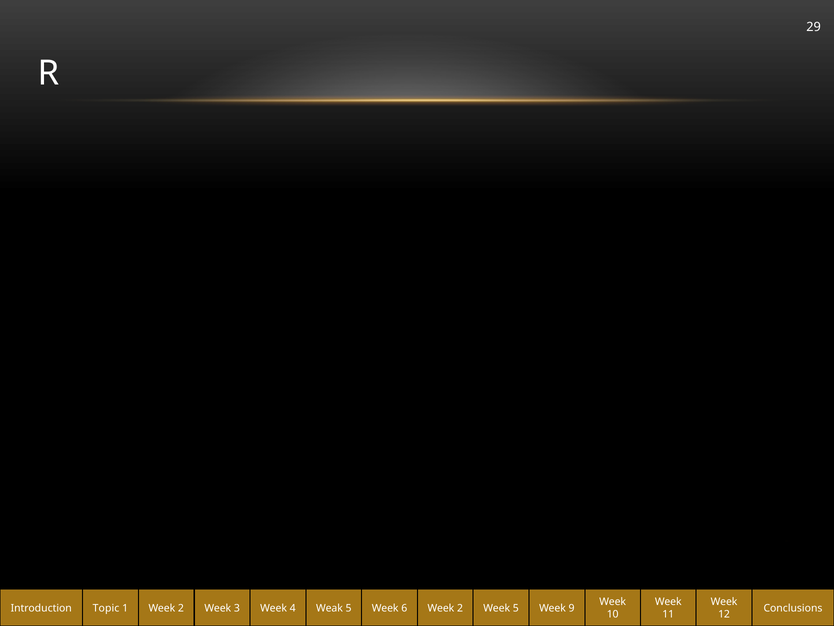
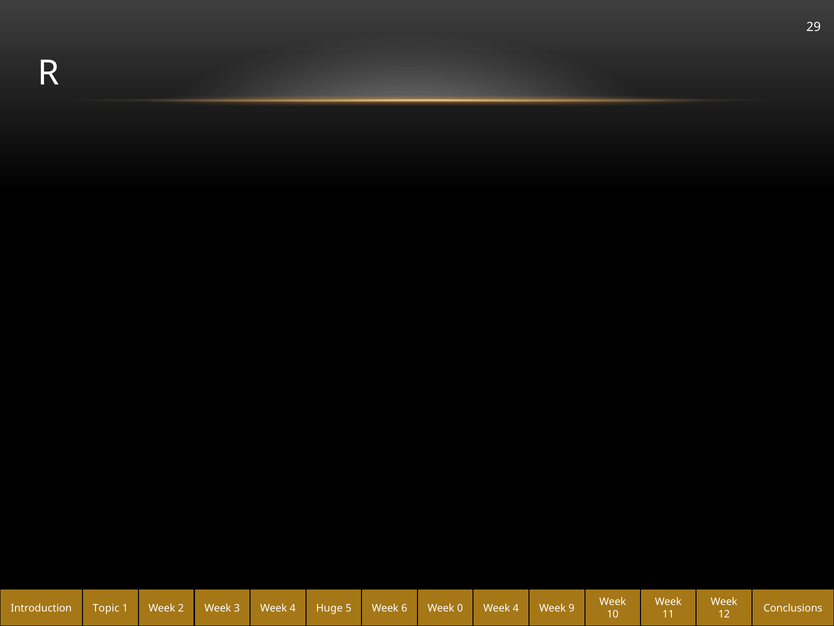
Weak: Weak -> Huge (329, 608)
6 Week 2: 2 -> 0 (460, 608)
5: 5 -> 4 (516, 608)
